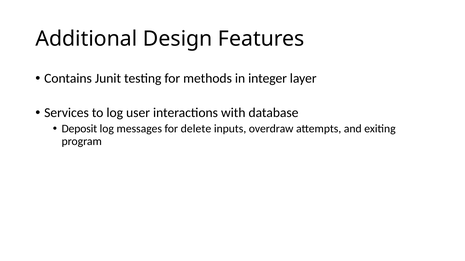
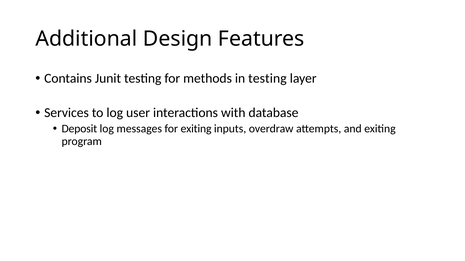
in integer: integer -> testing (267, 79)
for delete: delete -> exiting (196, 129)
